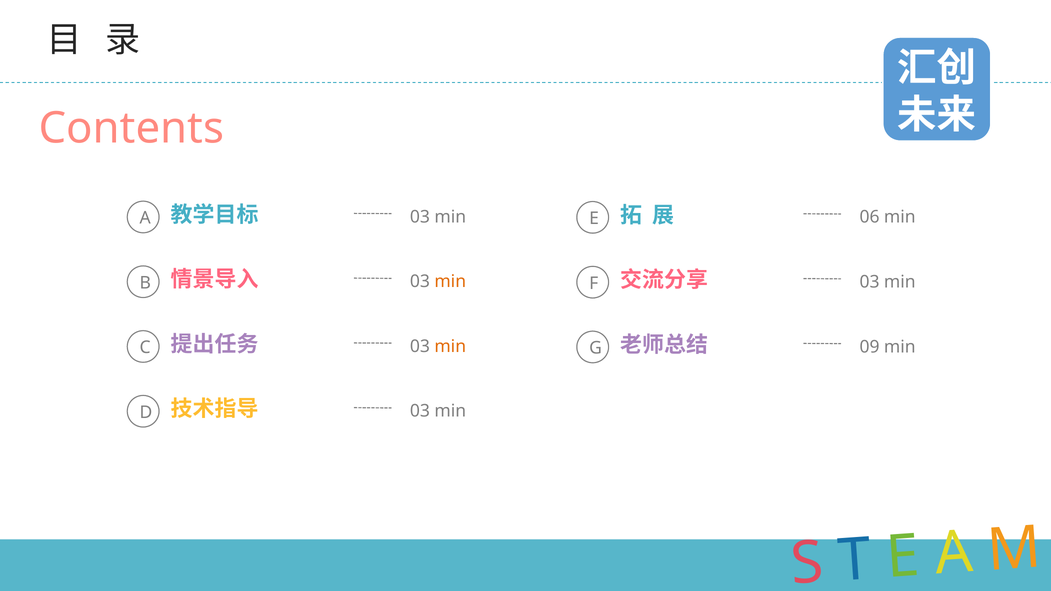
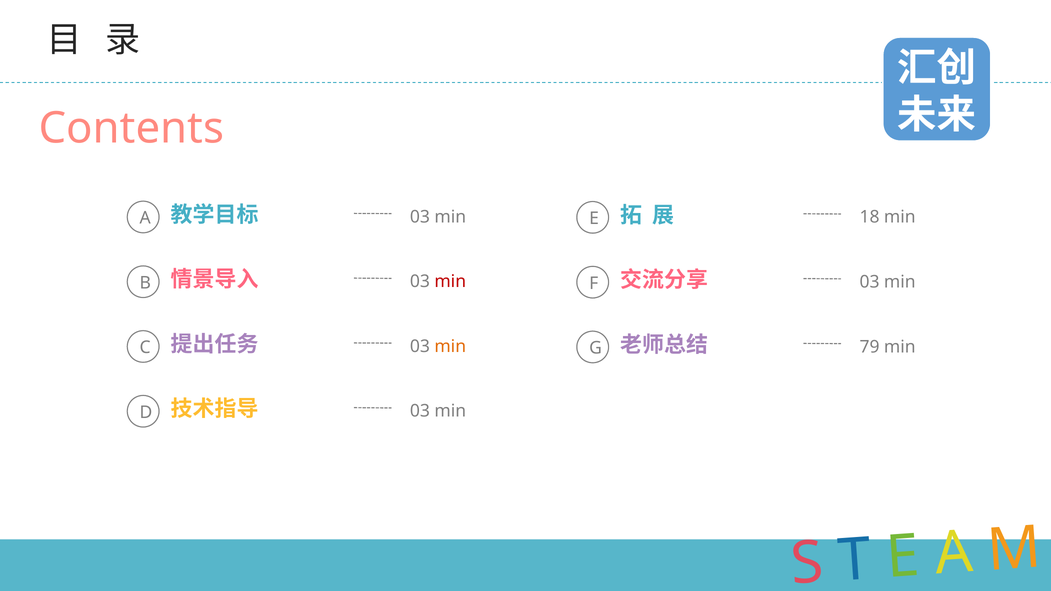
06: 06 -> 18 (870, 217)
min colour: orange -> red (450, 282)
09: 09 -> 79 (870, 347)
